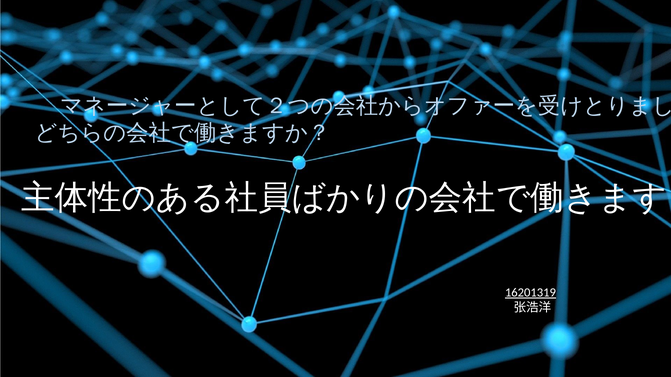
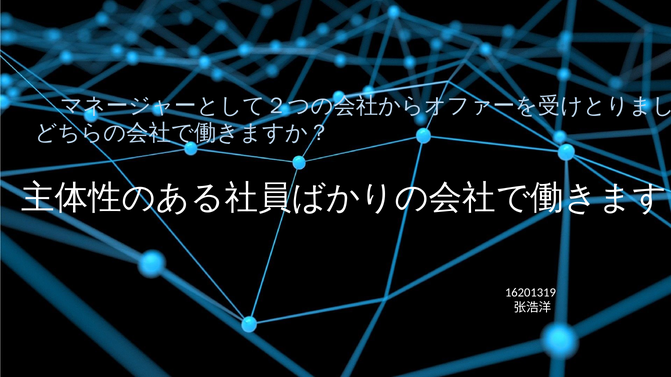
16201319 underline: present -> none (530, 293)
